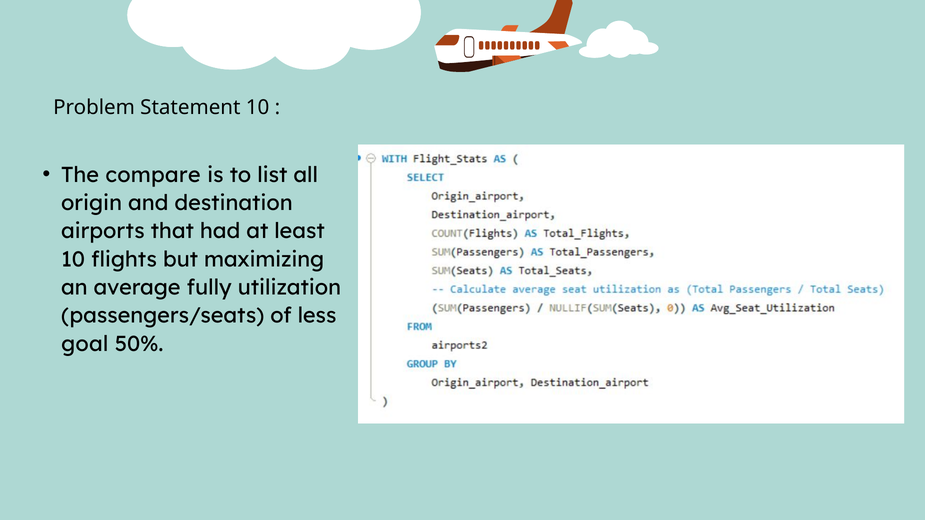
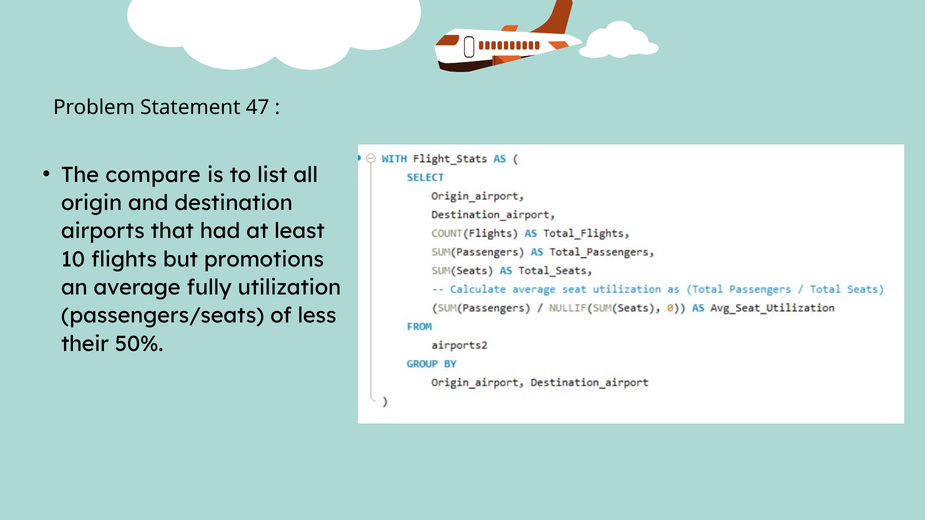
Statement 10: 10 -> 47 (258, 107)
maximizing: maximizing -> promotions (264, 260)
goal: goal -> their (85, 344)
